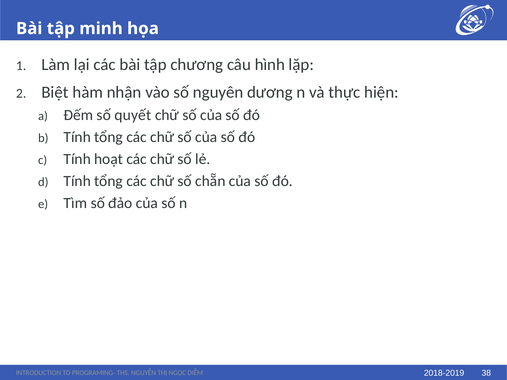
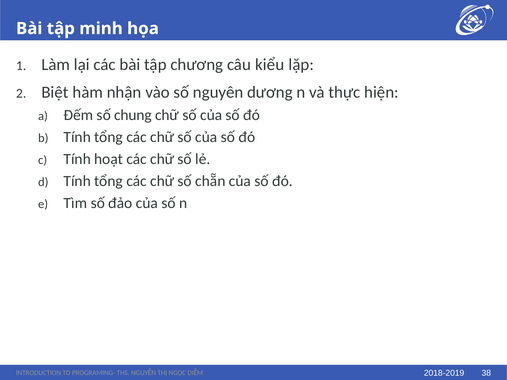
hình: hình -> kiểu (270, 65)
quyết: quyết -> chung (133, 115)
